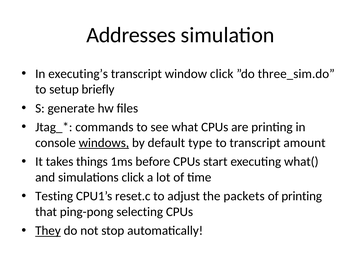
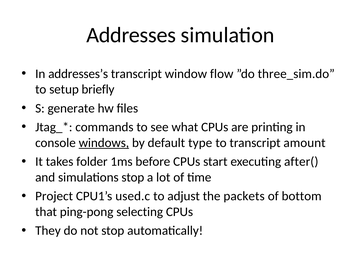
executing’s: executing’s -> addresses’s (78, 74)
window click: click -> flow (222, 74)
things: things -> folder (92, 162)
what(: what( -> after( (301, 162)
simulations click: click -> stop (133, 177)
Testing: Testing -> Project (54, 196)
reset.c: reset.c -> used.c (133, 196)
of printing: printing -> bottom (302, 196)
They underline: present -> none (48, 230)
